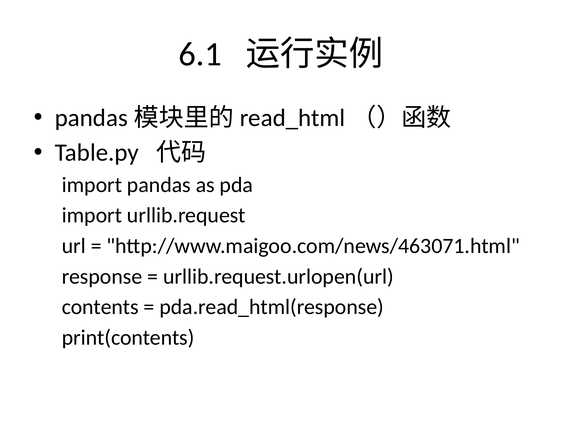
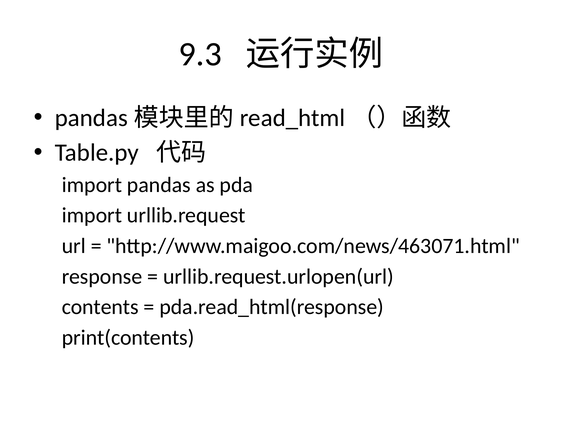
6.1: 6.1 -> 9.3 (200, 54)
